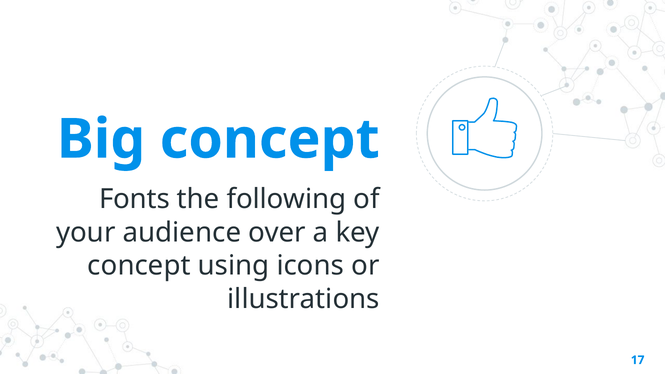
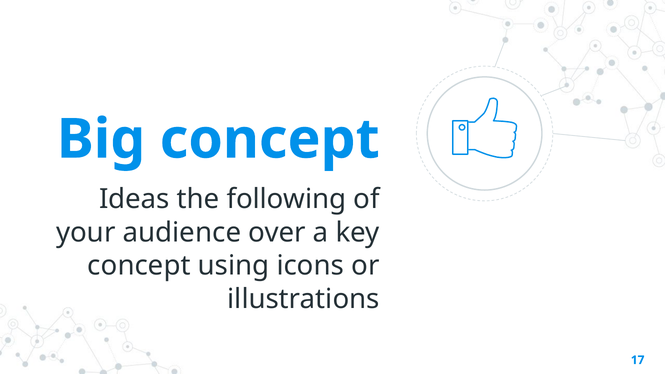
Fonts: Fonts -> Ideas (134, 199)
